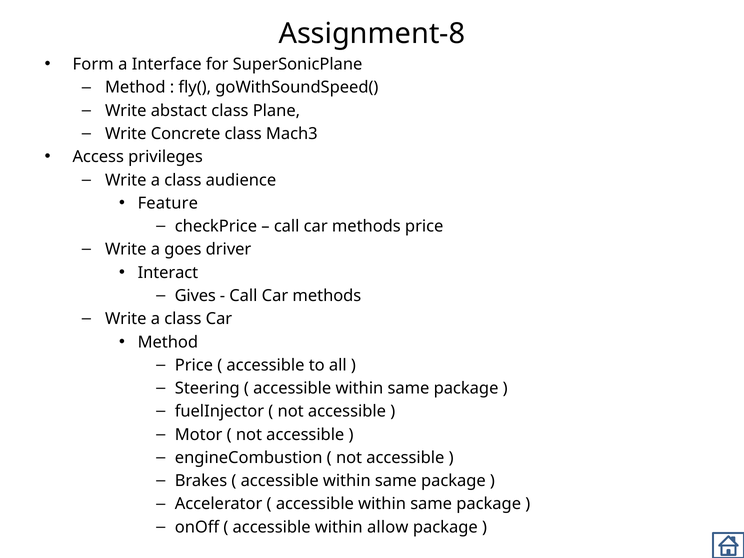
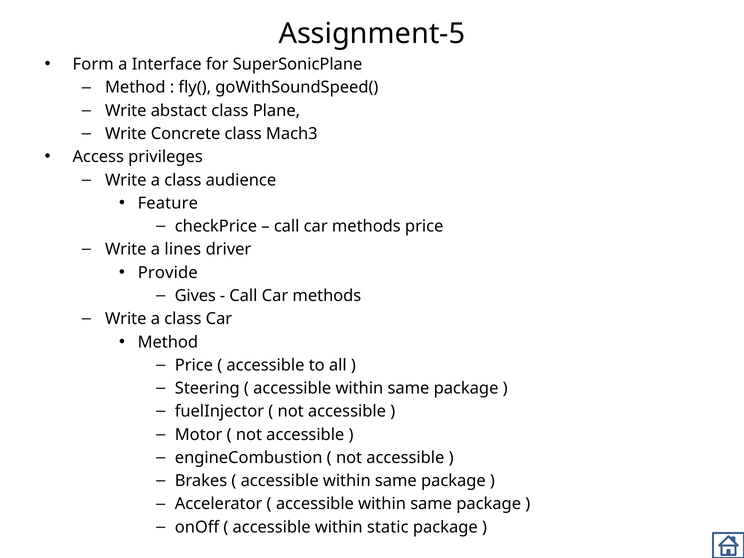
Assignment-8: Assignment-8 -> Assignment-5 (372, 34)
goes: goes -> lines (183, 250)
Interact: Interact -> Provide (168, 273)
allow: allow -> static (388, 527)
